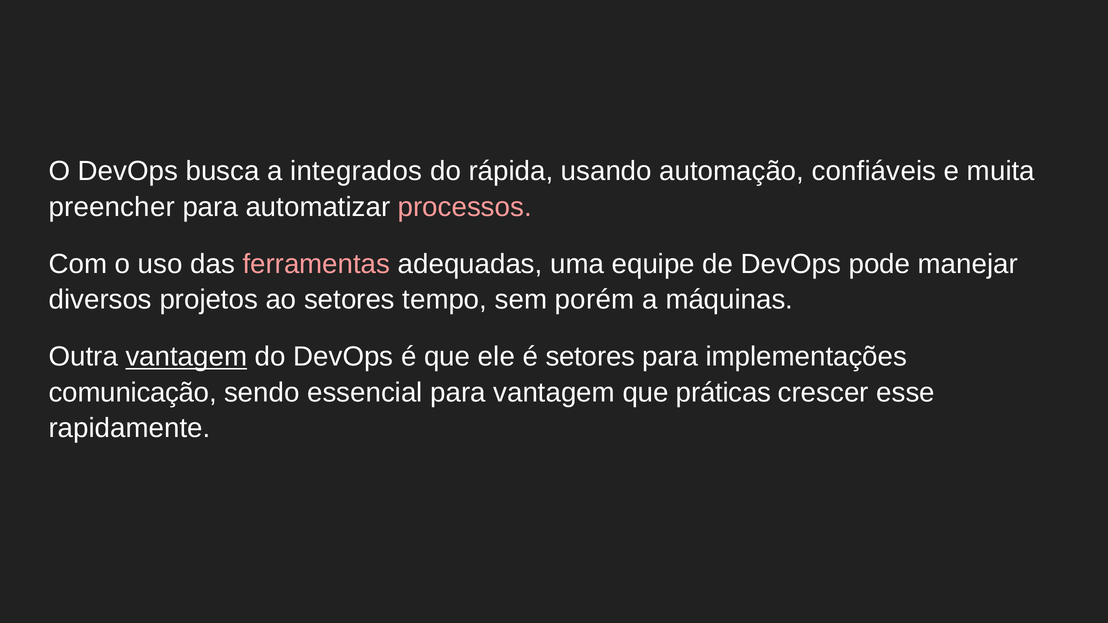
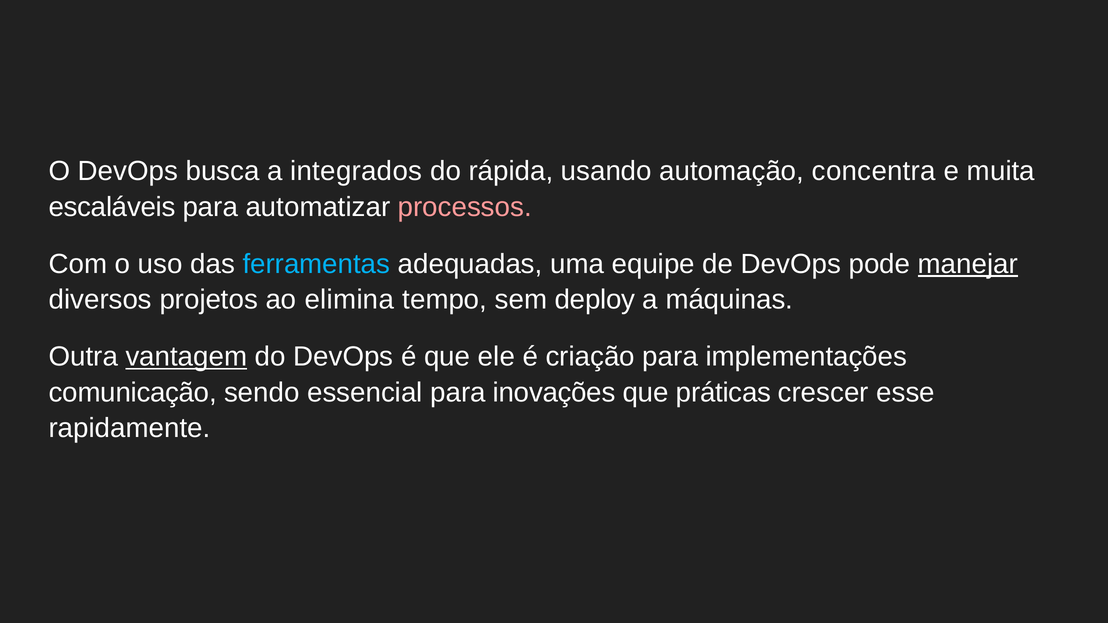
confiáveis: confiáveis -> concentra (874, 171)
preencher: preencher -> escaláveis (112, 207)
ferramentas colour: pink -> light blue (316, 264)
manejar underline: none -> present (968, 264)
ao setores: setores -> elimina (349, 300)
porém: porém -> deploy (595, 300)
é setores: setores -> criação (590, 357)
para vantagem: vantagem -> inovações (554, 393)
